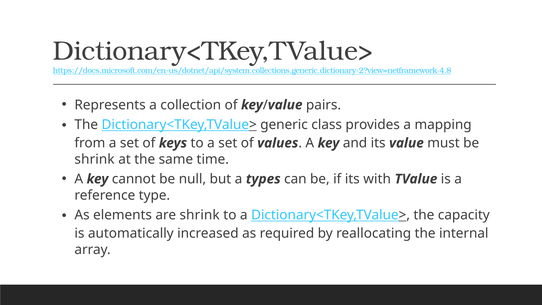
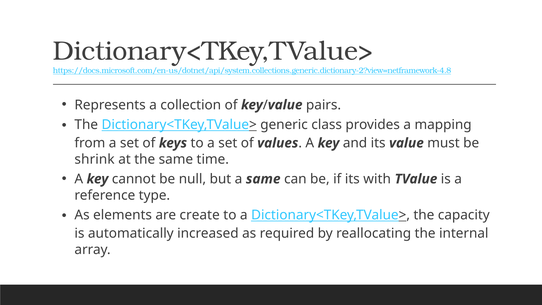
a types: types -> same (263, 179)
are shrink: shrink -> create (200, 215)
